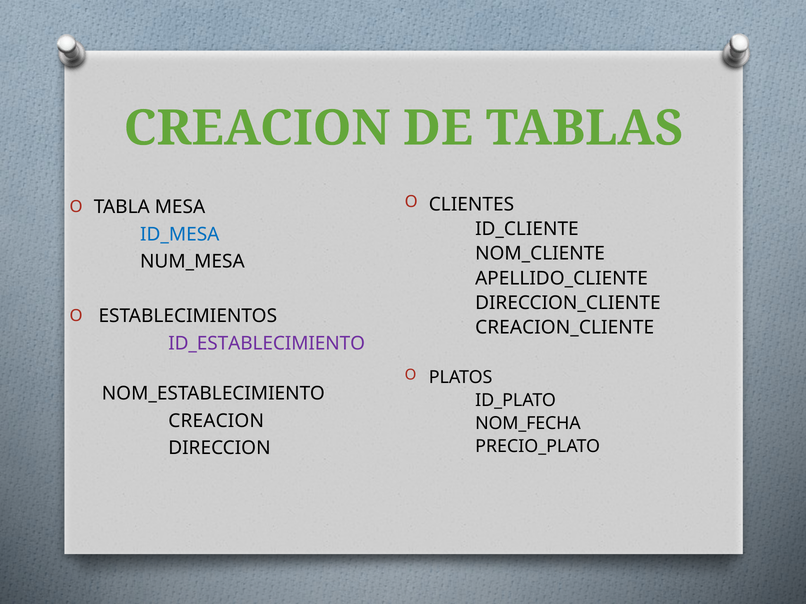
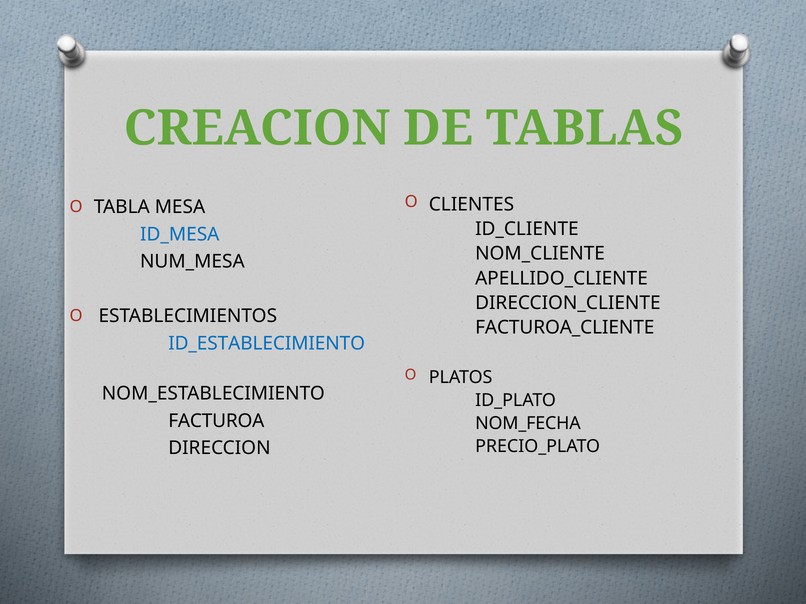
CREACION_CLIENTE: CREACION_CLIENTE -> FACTUROA_CLIENTE (565, 328)
ID_ESTABLECIMIENTO colour: purple -> blue (267, 344)
CREACION: CREACION -> FACTUROA (216, 421)
